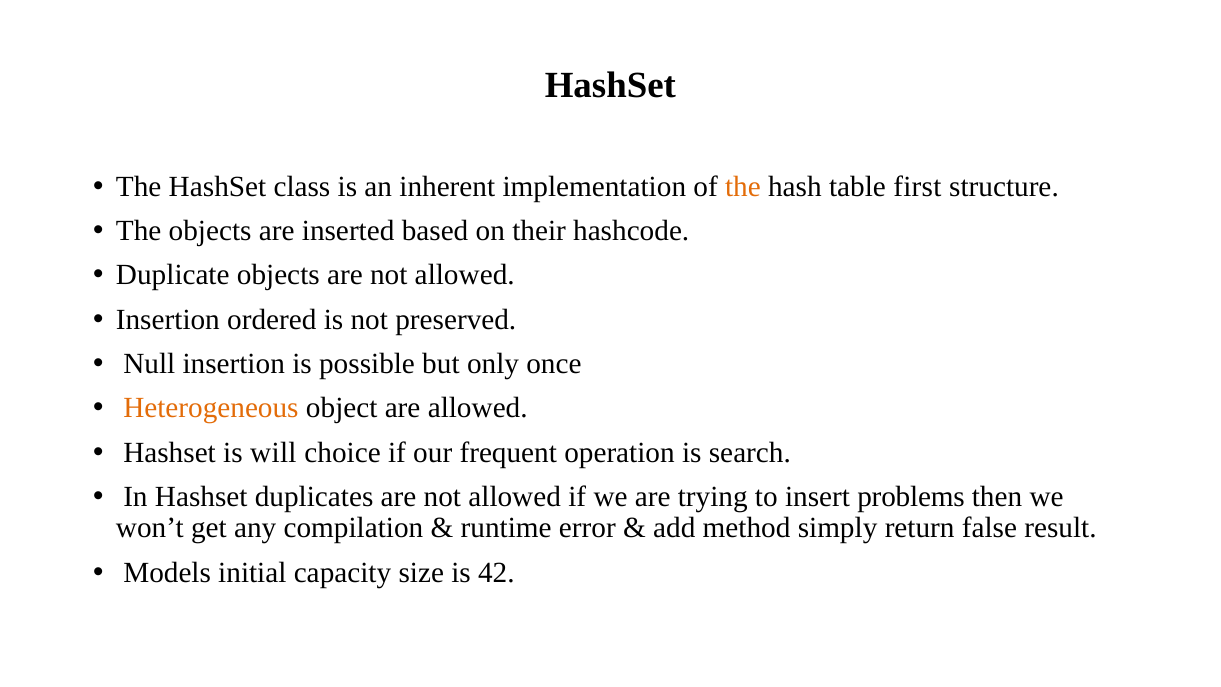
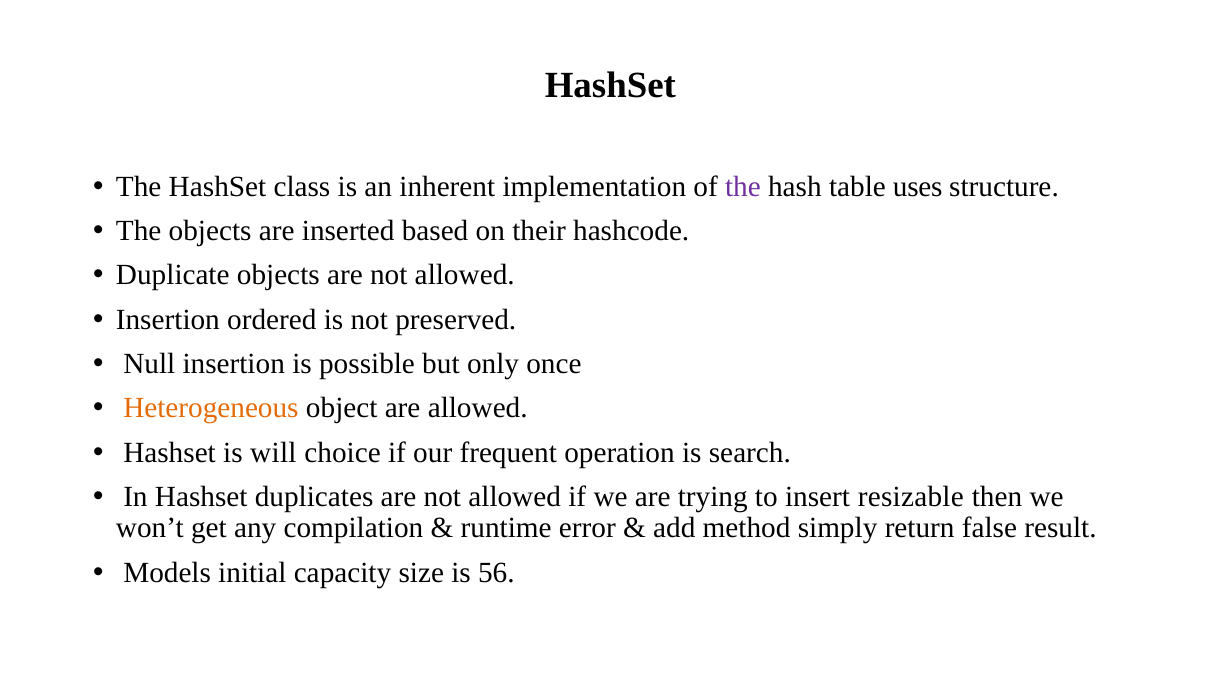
the colour: orange -> purple (743, 186)
first: first -> uses (918, 186)
problems: problems -> resizable (911, 497)
42: 42 -> 56 (496, 572)
